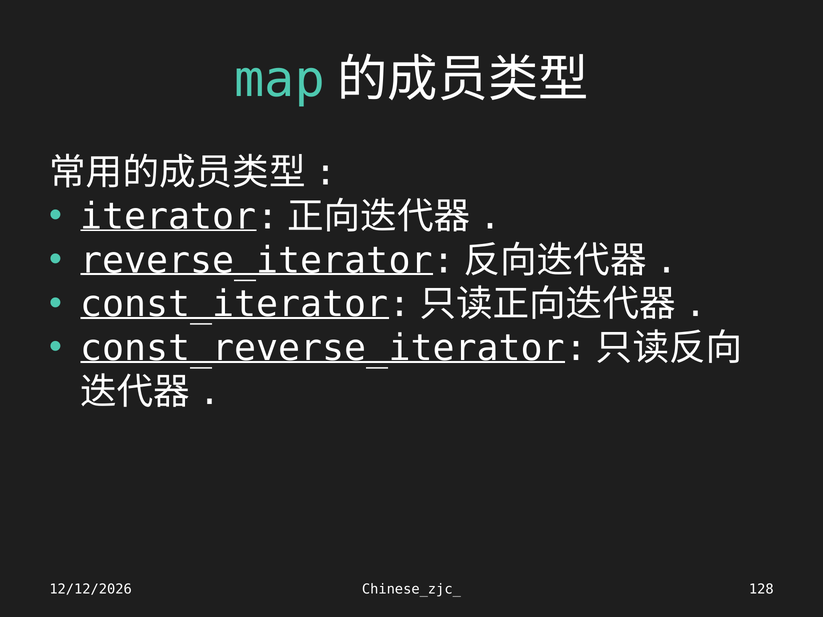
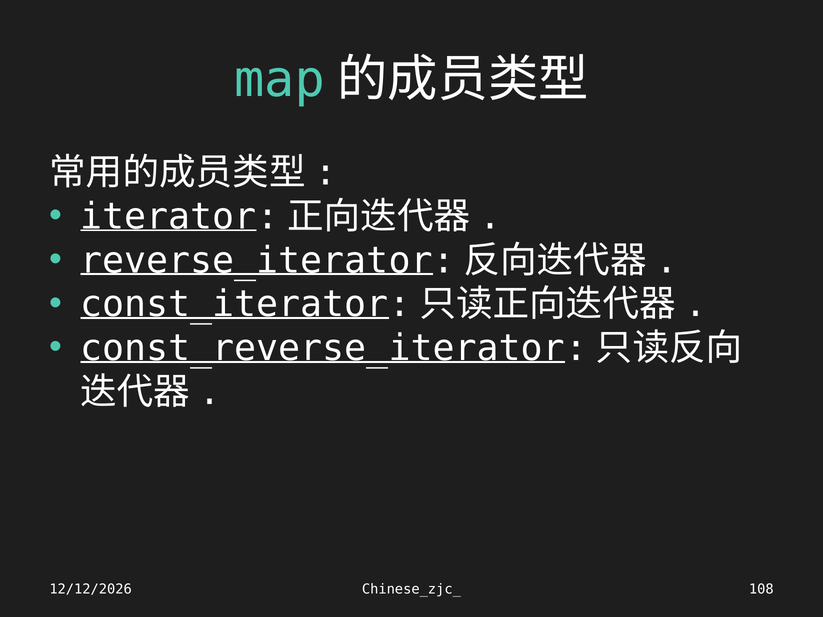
128: 128 -> 108 (761, 589)
